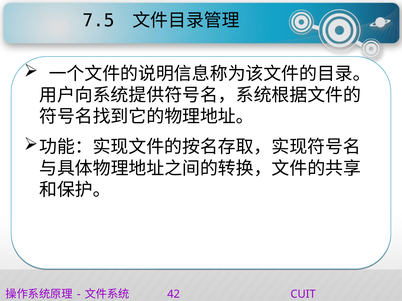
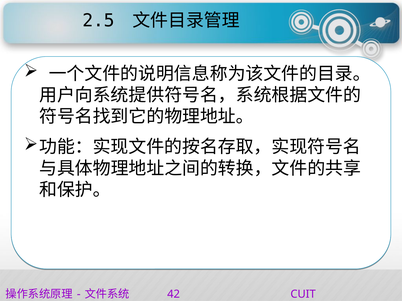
7.5: 7.5 -> 2.5 (99, 21)
